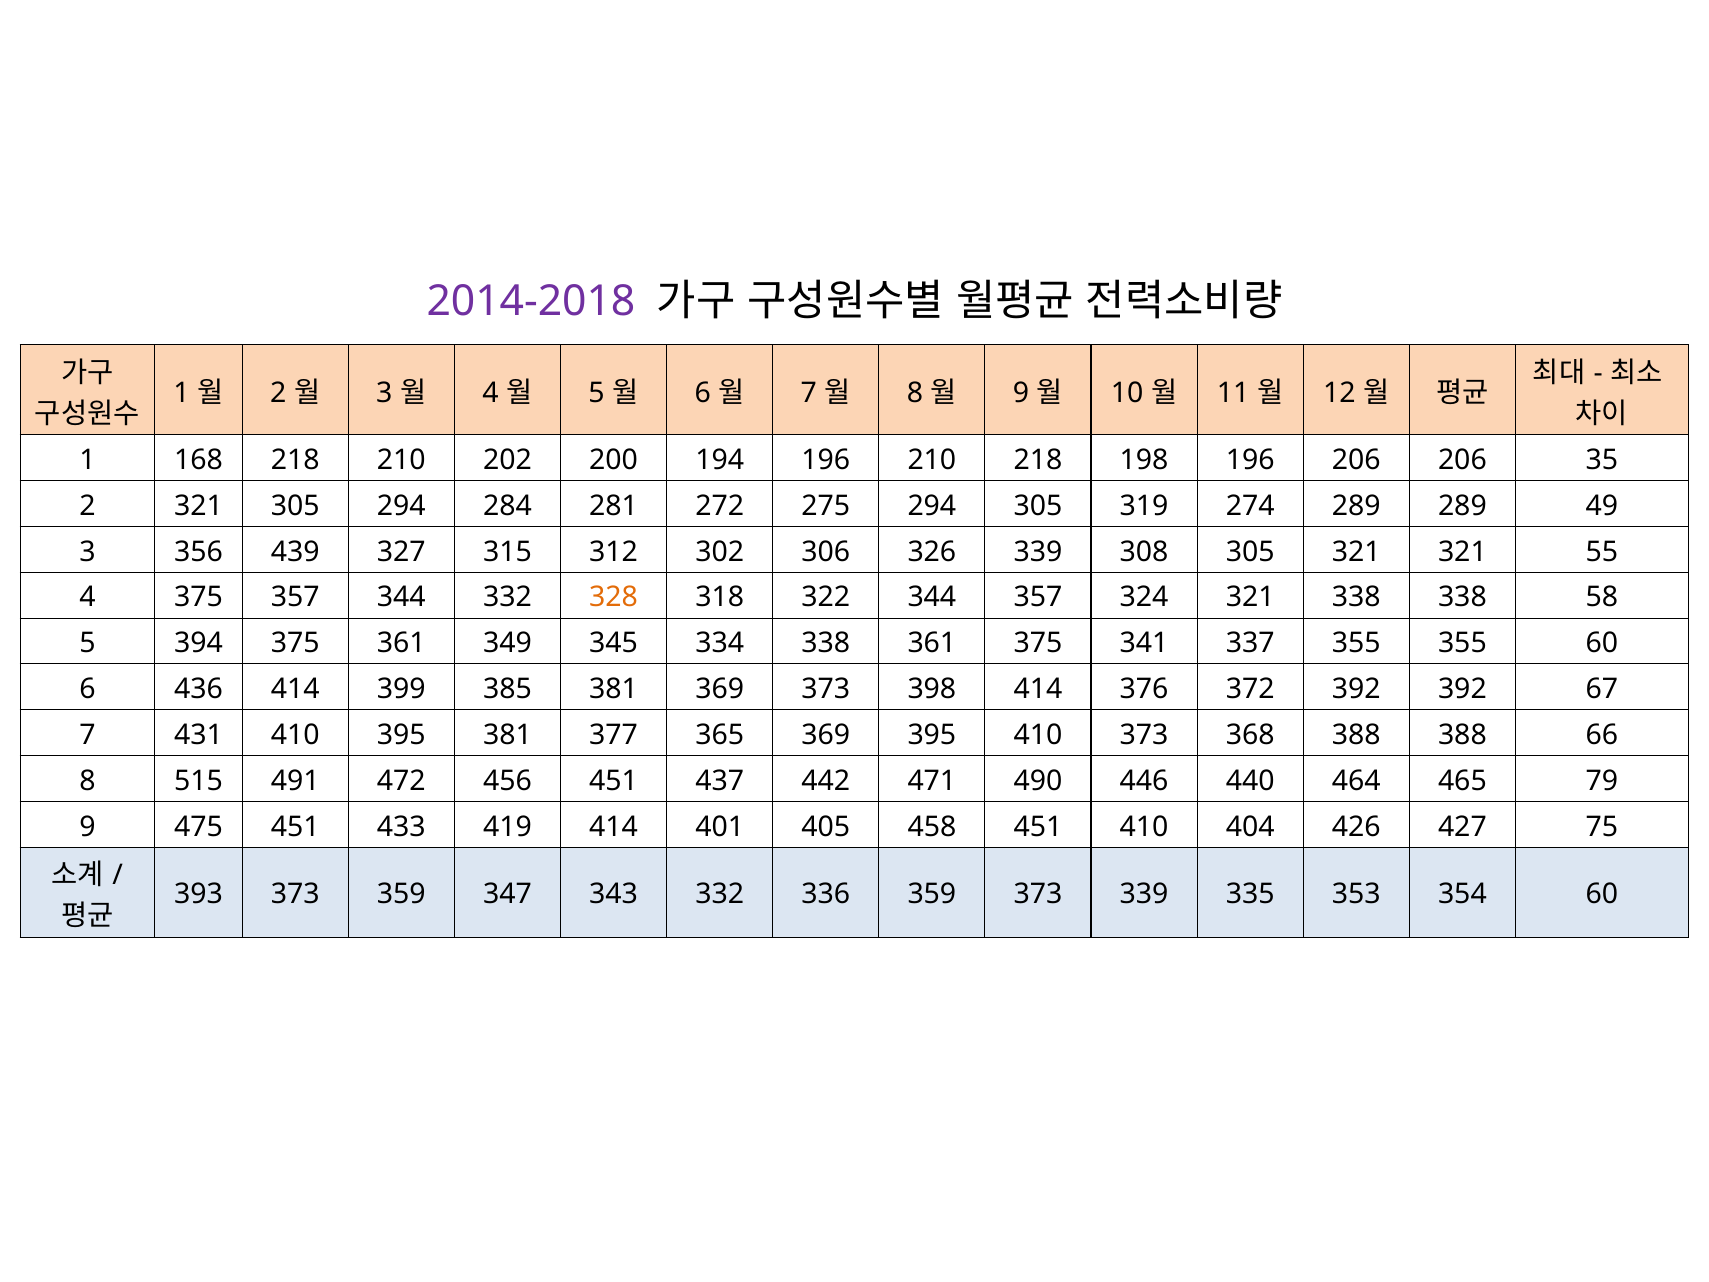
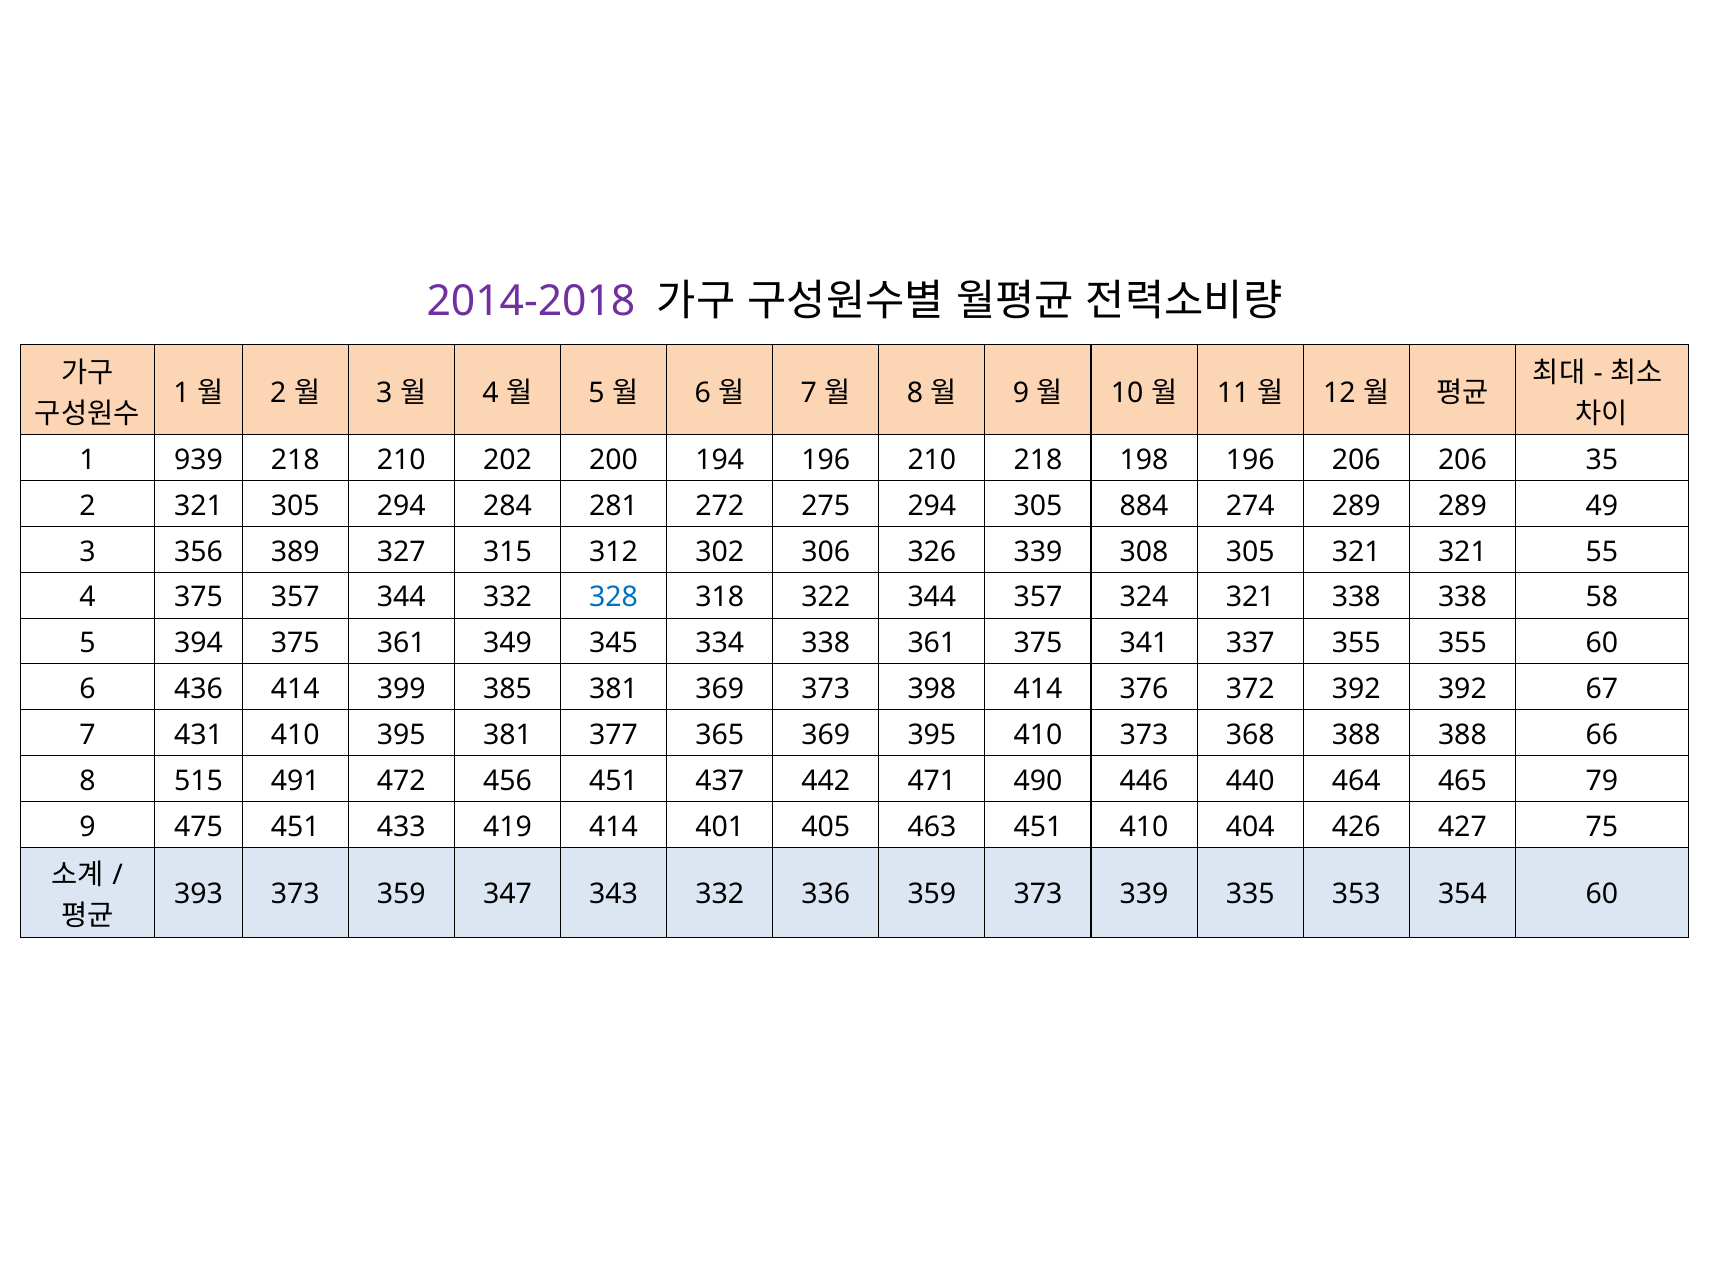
168: 168 -> 939 (198, 460)
319: 319 -> 884 (1144, 506)
439: 439 -> 389 (295, 552)
328 colour: orange -> blue (614, 597)
458: 458 -> 463 (932, 826)
